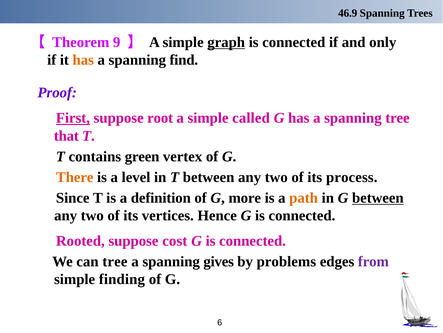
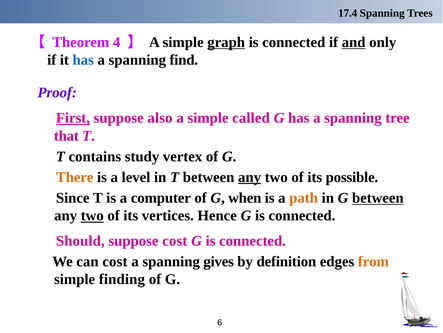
46.9: 46.9 -> 17.4 (348, 13)
9: 9 -> 4 (117, 42)
and underline: none -> present (354, 42)
has colour: orange -> blue (83, 60)
root: root -> also (160, 118)
green: green -> study (142, 156)
any underline: none -> present (250, 177)
process: process -> possible (352, 177)
definition: definition -> computer (161, 197)
more: more -> when (245, 197)
two underline: none -> present (92, 215)
Rooted: Rooted -> Should (80, 240)
can tree: tree -> cost (115, 261)
problems: problems -> definition (286, 261)
from colour: purple -> orange (373, 261)
